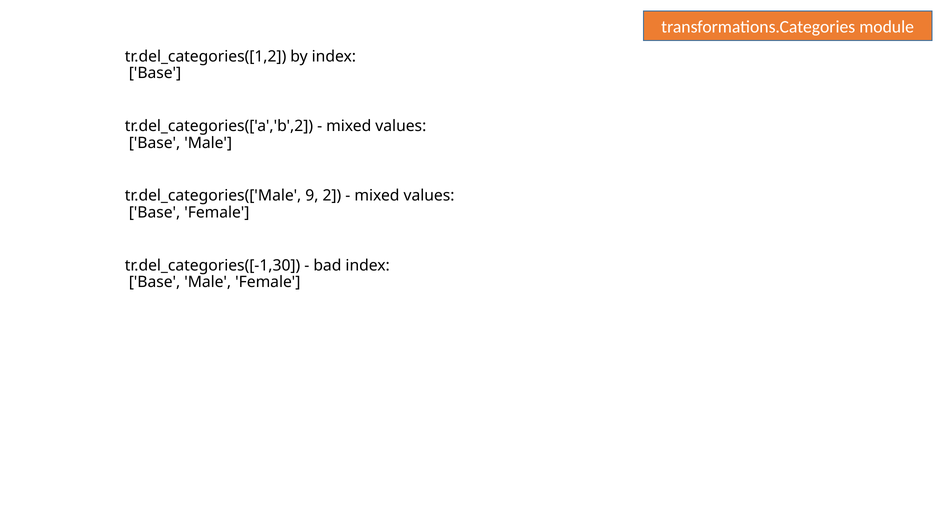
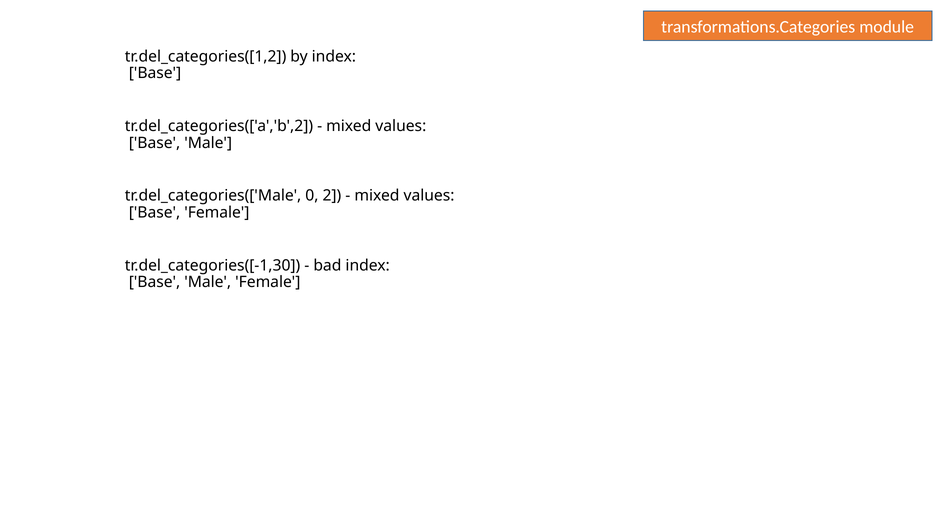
9: 9 -> 0 (312, 196)
